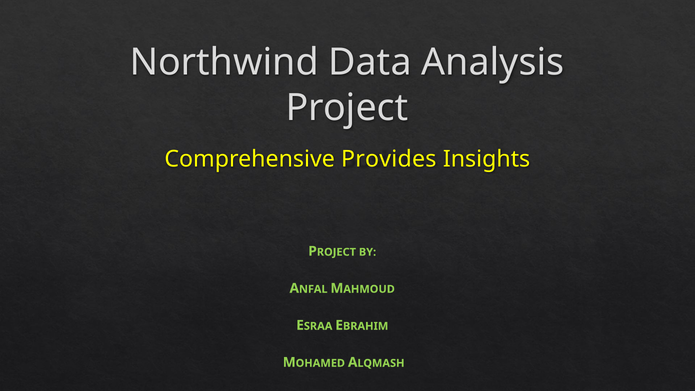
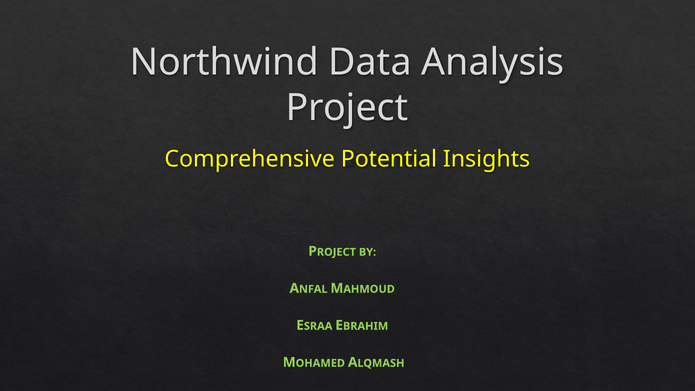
Provides: Provides -> Potential (389, 159)
